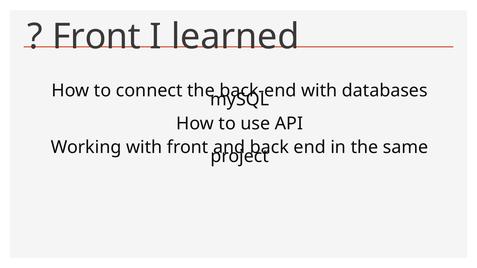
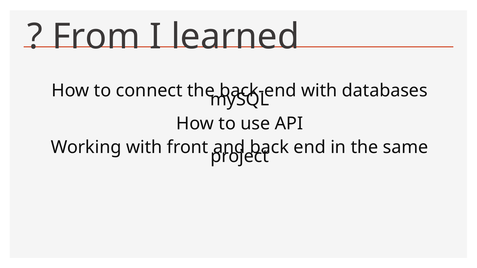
Front: Front -> From (96, 37)
